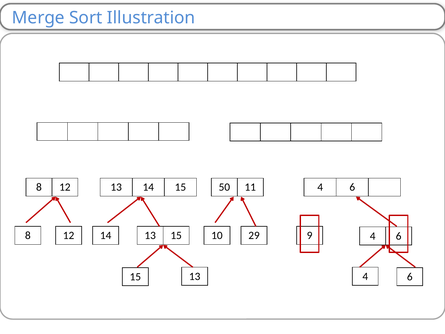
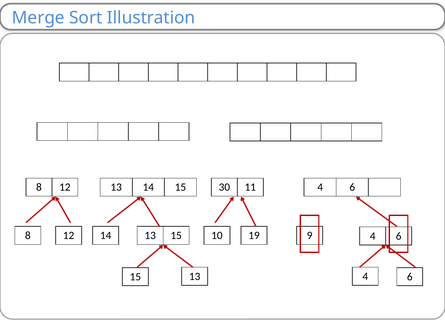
50: 50 -> 30 (224, 187)
29: 29 -> 19 (254, 235)
